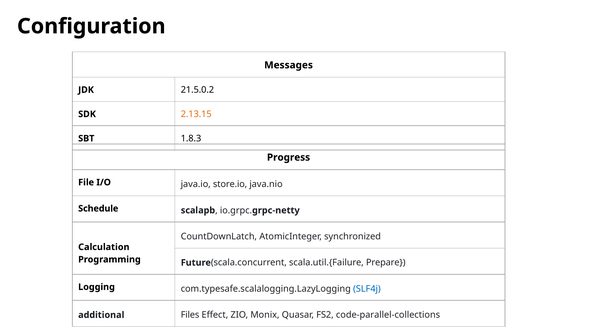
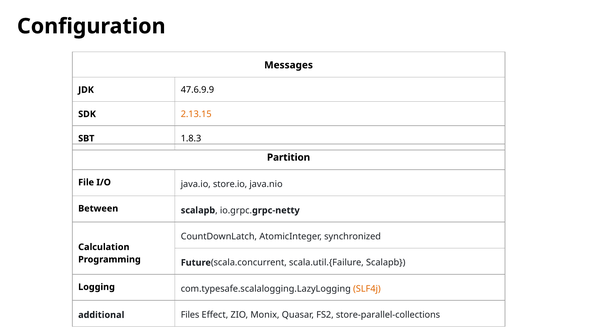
21.5.0.2: 21.5.0.2 -> 47.6.9.9 (197, 90)
Progress: Progress -> Partition (289, 157)
Schedule: Schedule -> Between (98, 208)
scala.util.{Failure Prepare: Prepare -> Scalapb (386, 262)
SLF4j colour: blue -> orange (367, 289)
code-parallel-collections: code-parallel-collections -> store-parallel-collections (388, 315)
